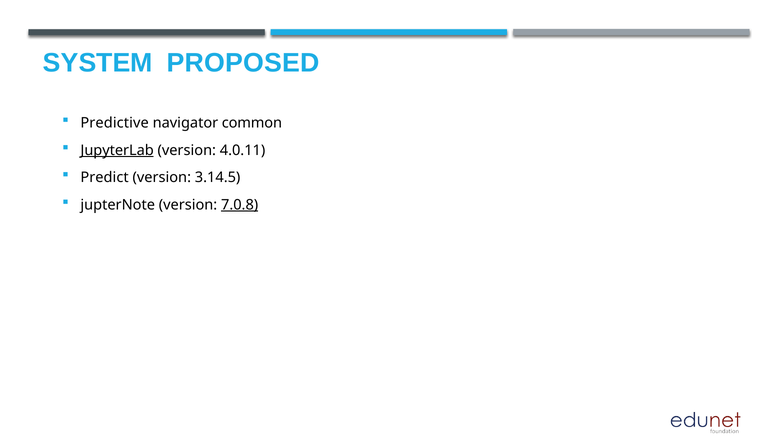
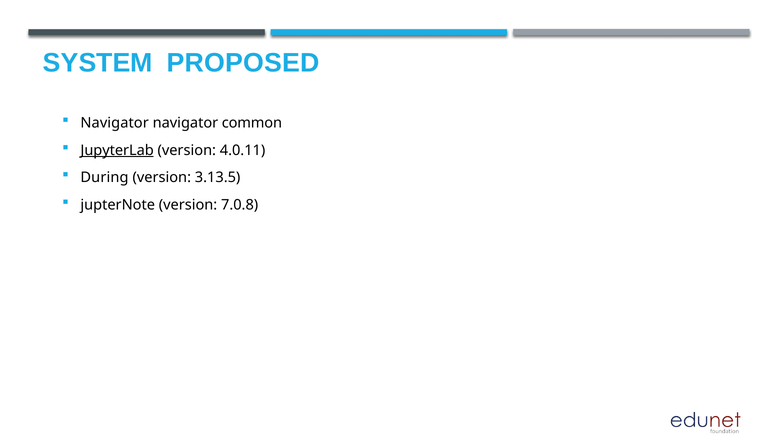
Predictive: Predictive -> Navigator (115, 123)
Predict: Predict -> During (105, 177)
3.14.5: 3.14.5 -> 3.13.5 (218, 177)
7.0.8 underline: present -> none (240, 205)
